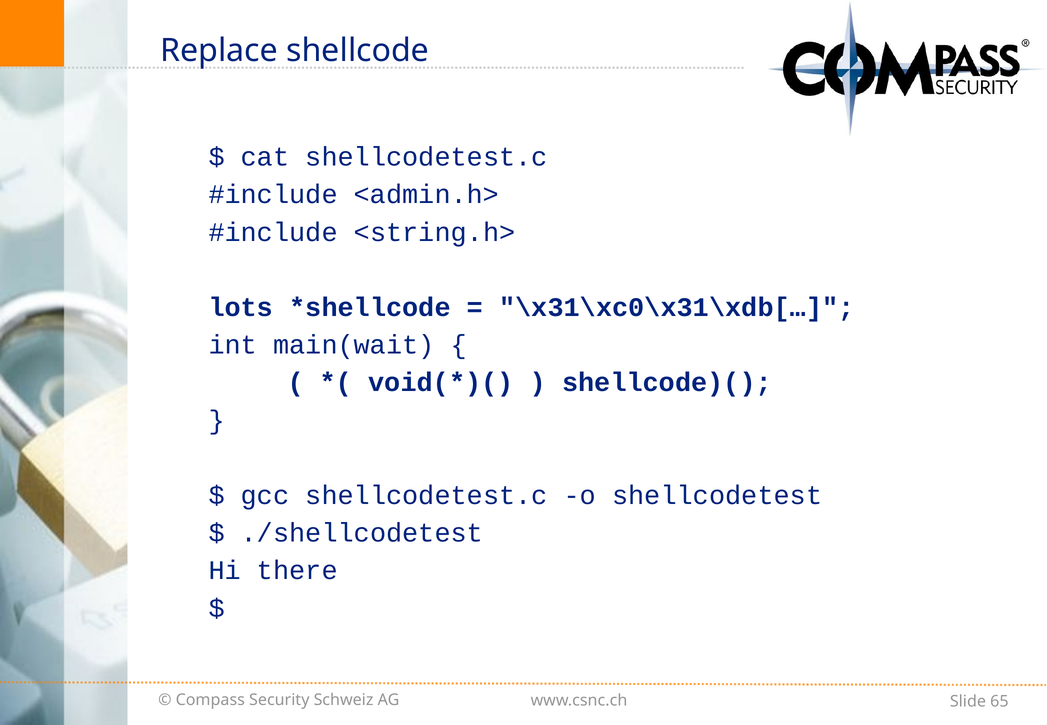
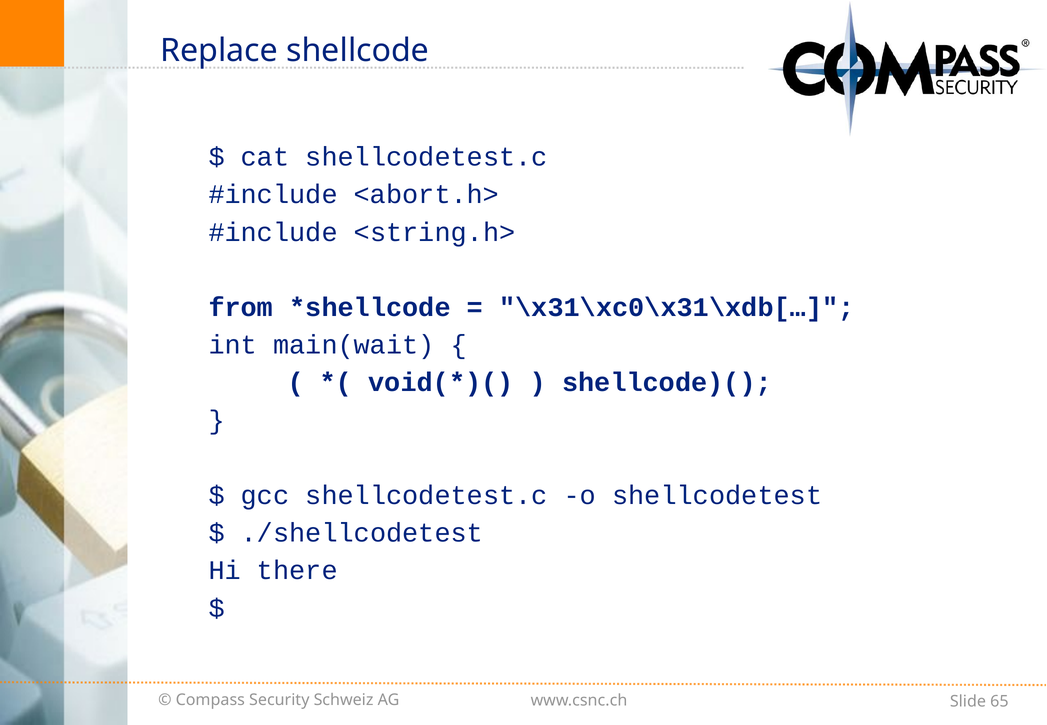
<admin.h>: <admin.h> -> <abort.h> (426, 195)
lots: lots -> from (241, 307)
